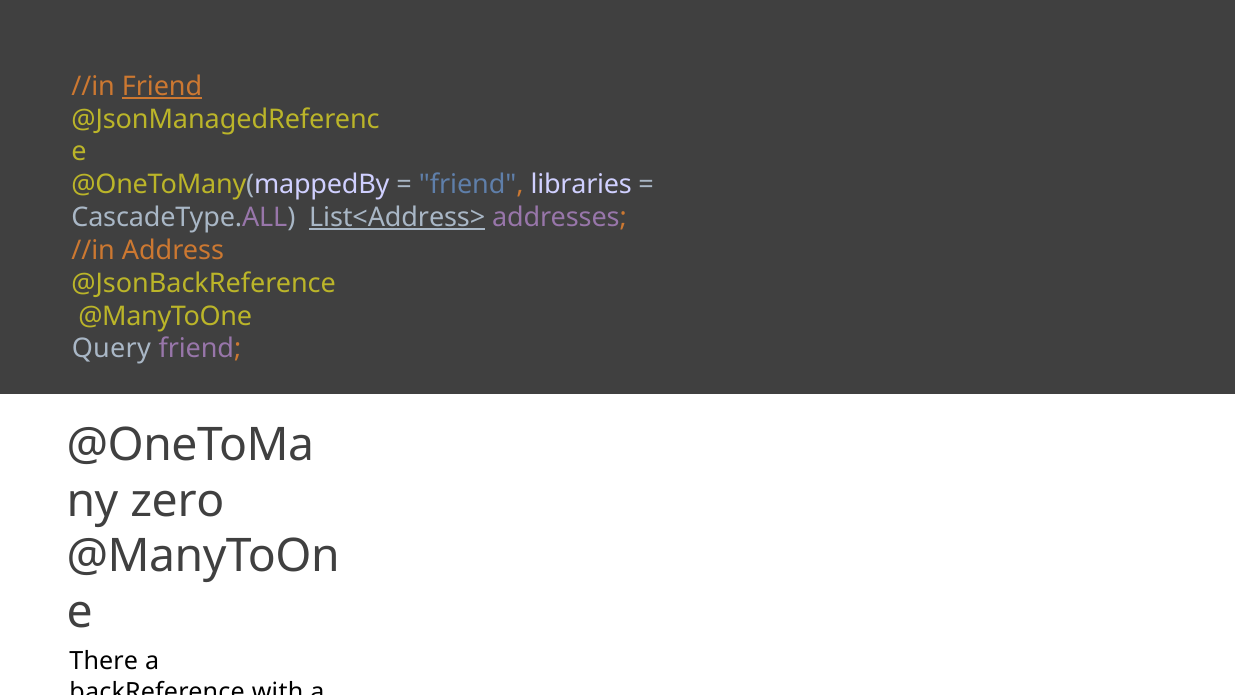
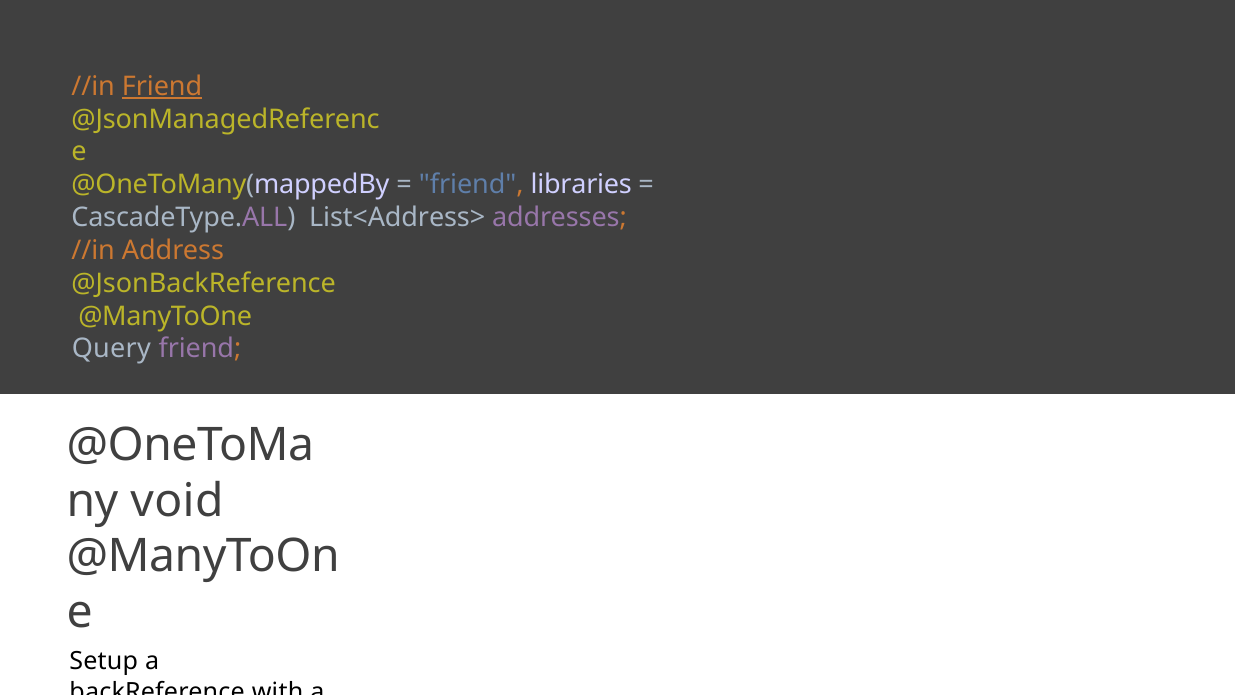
List<Address> underline: present -> none (397, 217)
zero: zero -> void (177, 501)
There: There -> Setup (104, 661)
